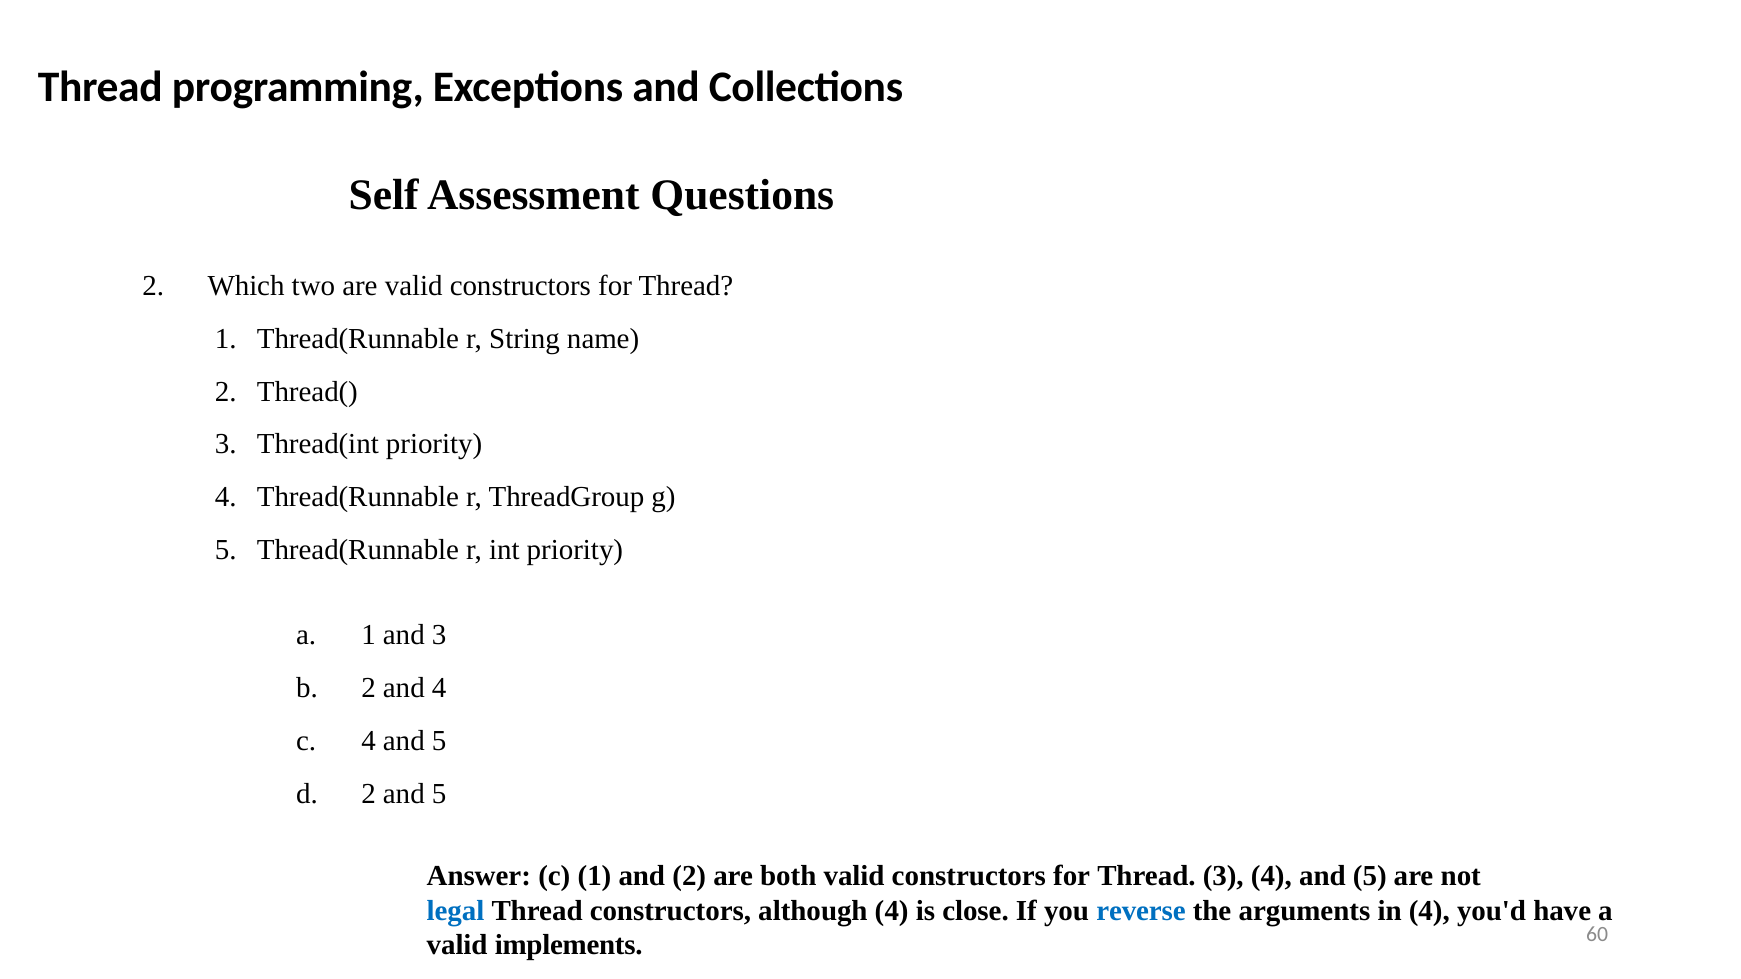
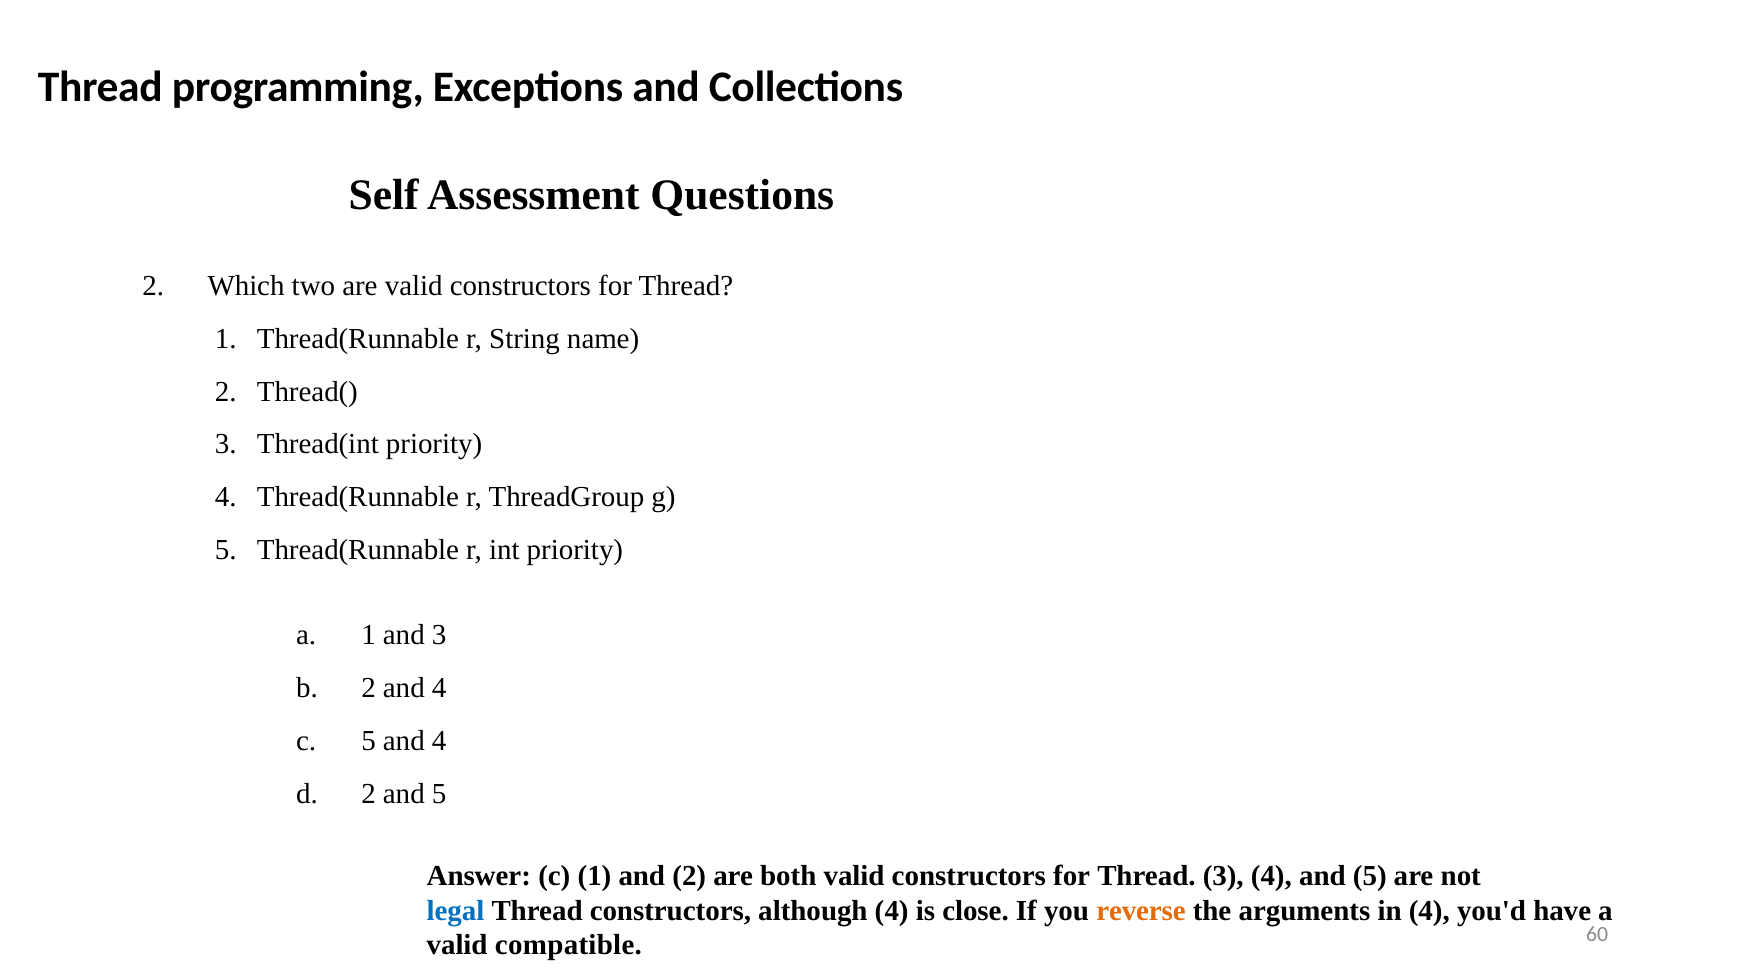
c 4: 4 -> 5 (369, 741)
5: 5 -> 4 (439, 741)
reverse colour: blue -> orange (1141, 911)
implements: implements -> compatible (568, 946)
